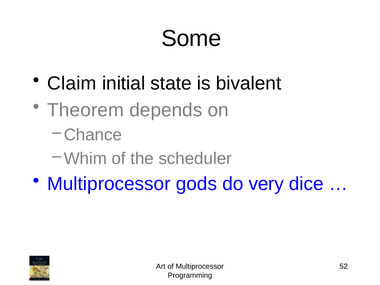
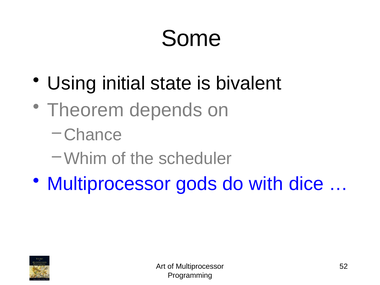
Claim: Claim -> Using (72, 83)
very: very -> with (266, 184)
